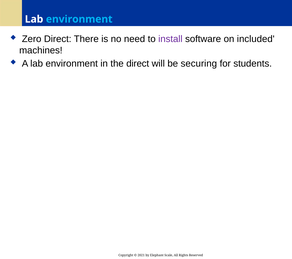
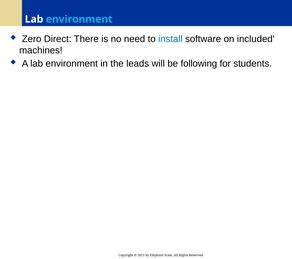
install colour: purple -> blue (170, 39)
the direct: direct -> leads (138, 63)
securing: securing -> following (199, 63)
